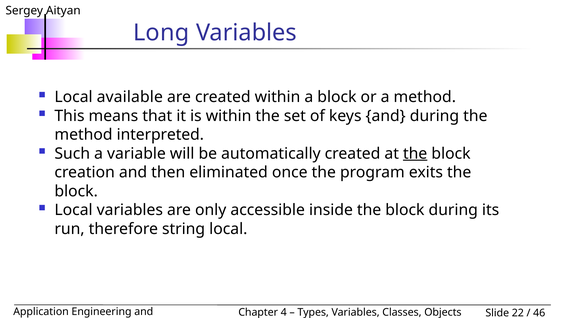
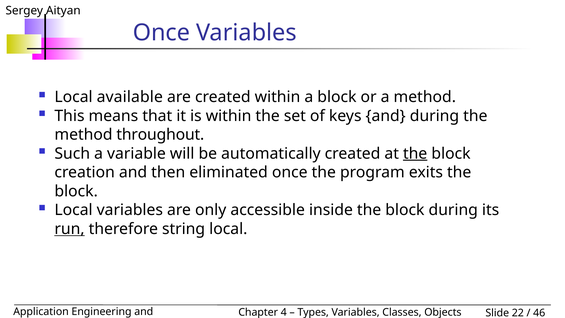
Long: Long -> Once (161, 33)
interpreted: interpreted -> throughout (160, 135)
run underline: none -> present (70, 229)
